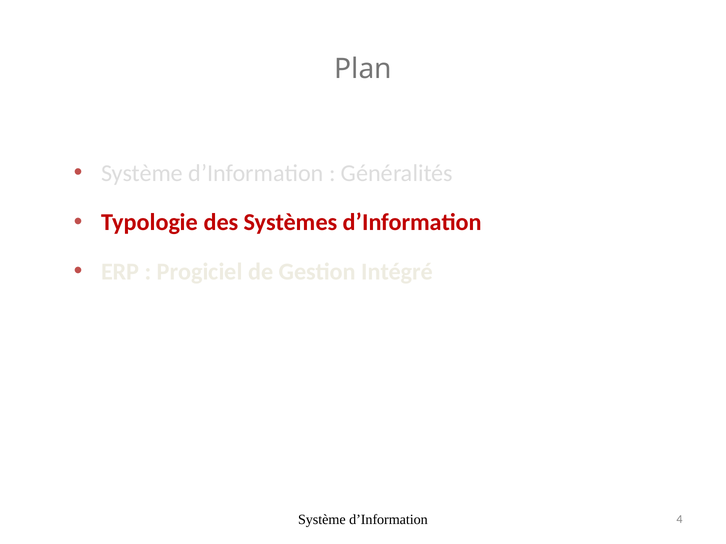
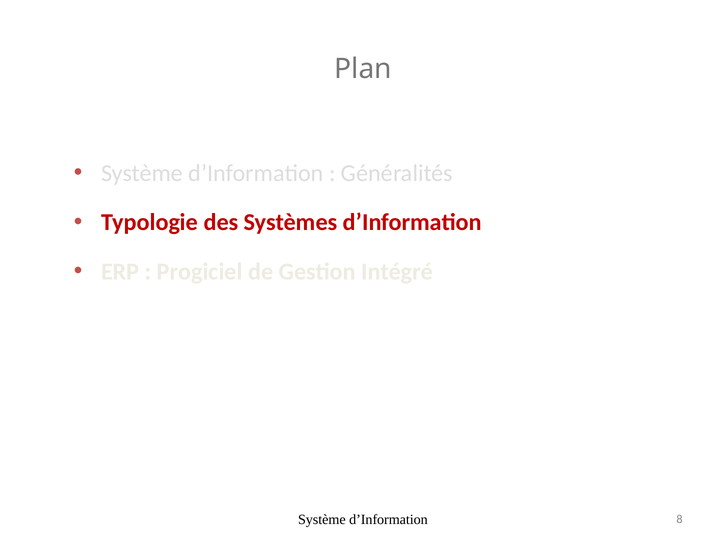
4: 4 -> 8 (679, 520)
